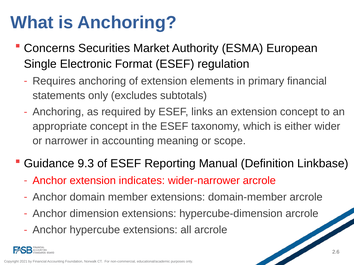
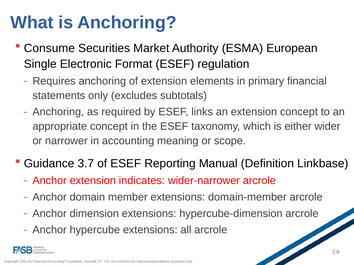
Concerns: Concerns -> Consume (49, 48)
9.3: 9.3 -> 3.7 (86, 164)
